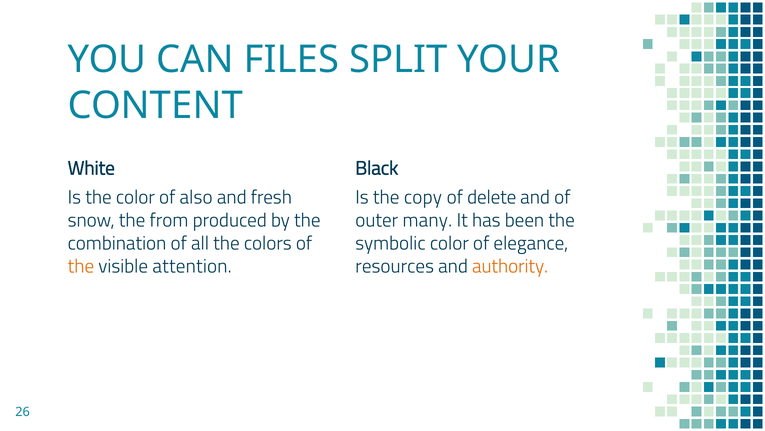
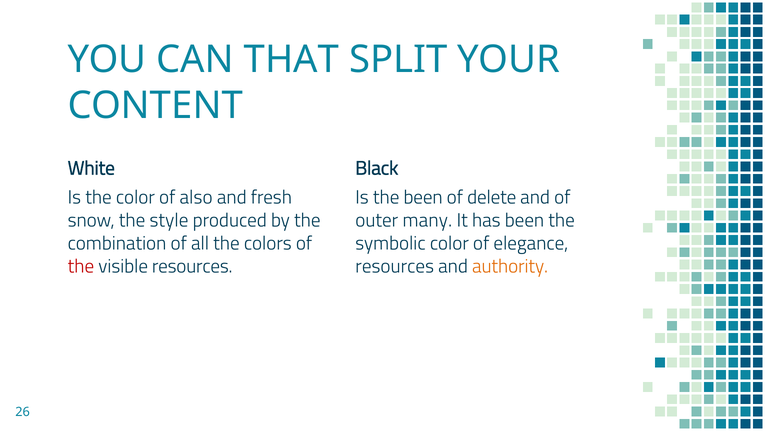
FILES: FILES -> THAT (292, 60)
the copy: copy -> been (423, 197)
from: from -> style (169, 220)
the colour: orange -> red (81, 266)
visible attention: attention -> resources (192, 266)
